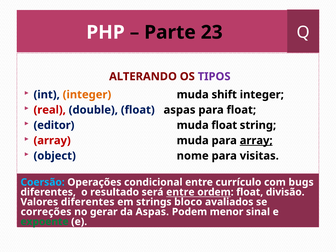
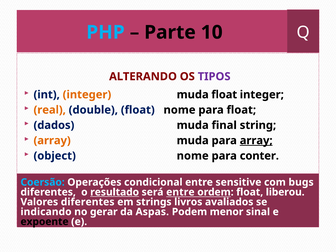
PHP colour: white -> light blue (106, 32)
23: 23 -> 10 (212, 32)
muda shift: shift -> float (224, 95)
real colour: red -> orange (50, 110)
float aspas: aspas -> nome (180, 110)
editor: editor -> dados (54, 125)
muda float: float -> final (224, 125)
array colour: red -> orange (52, 141)
visitas: visitas -> conter (259, 156)
currículo: currículo -> sensitive (238, 182)
resultado underline: none -> present (115, 192)
divisão: divisão -> liberou (285, 192)
bloco: bloco -> livros (188, 202)
correções: correções -> indicando (46, 212)
expoente colour: green -> black (45, 222)
